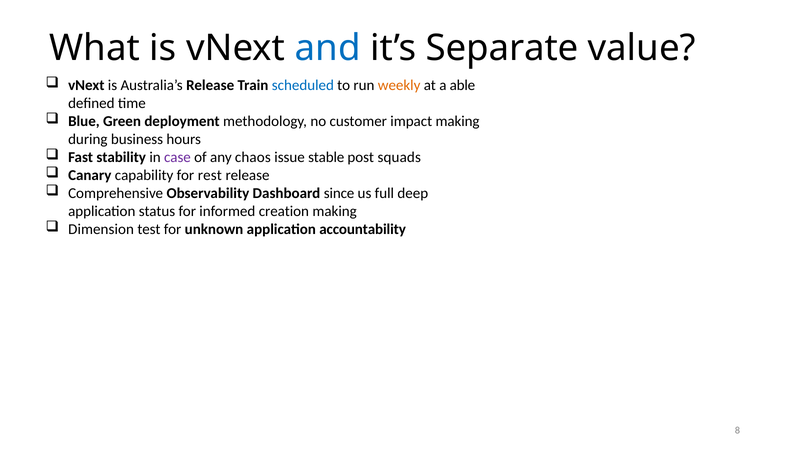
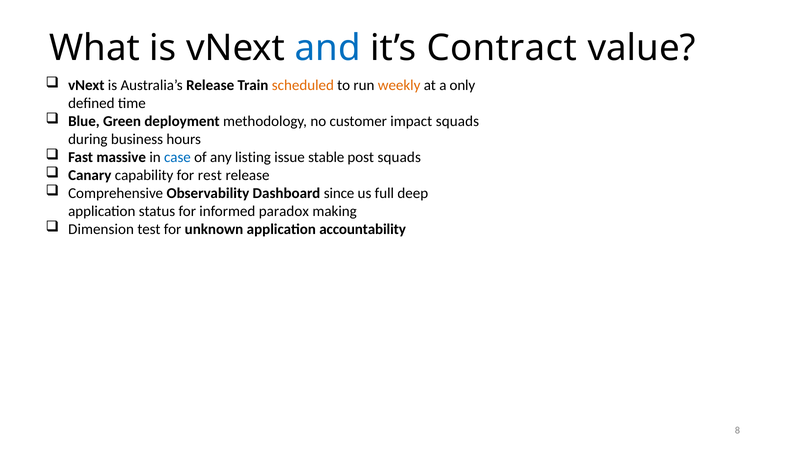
Separate: Separate -> Contract (502, 48)
scheduled colour: blue -> orange (303, 85)
able: able -> only (462, 85)
impact making: making -> squads (457, 121)
stability: stability -> massive (121, 157)
case colour: purple -> blue (177, 157)
chaos: chaos -> listing (253, 157)
creation: creation -> paradox (284, 211)
